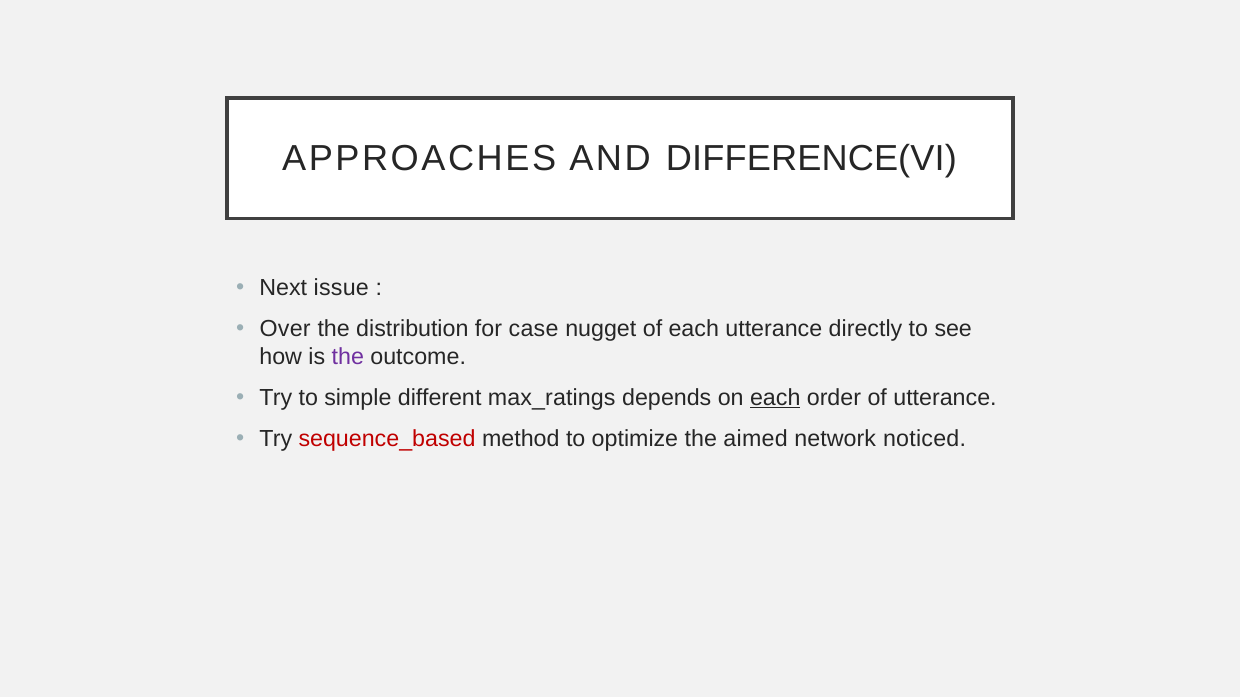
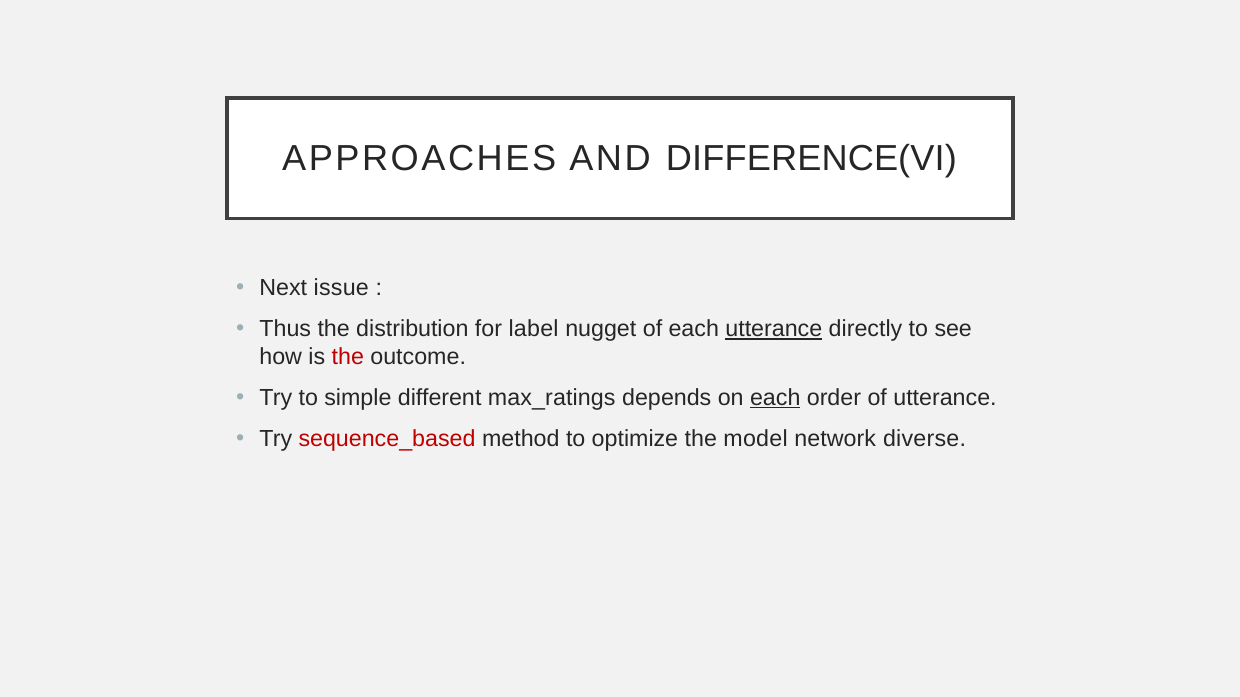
Over: Over -> Thus (285, 329)
case: case -> label (534, 329)
utterance underline: none -> present (774, 329)
the colour: purple -> red (348, 357)
aimed: aimed -> model (756, 439)
noticed: noticed -> diverse (925, 439)
